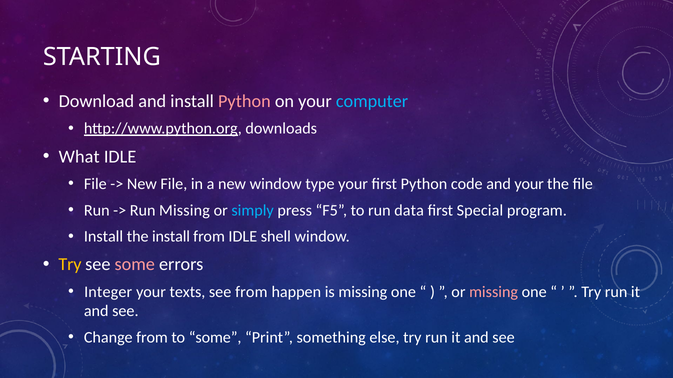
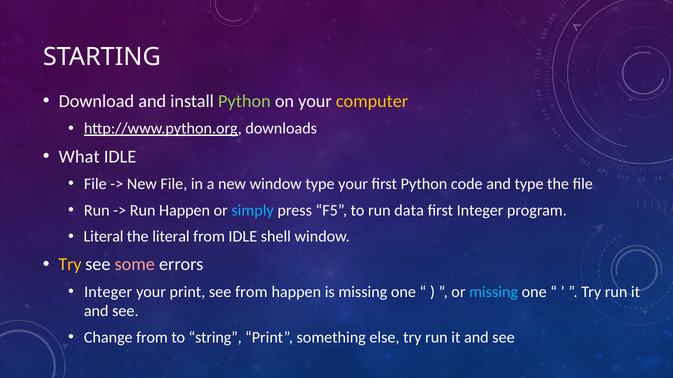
Python colour: pink -> light green (244, 101)
computer colour: light blue -> yellow (372, 101)
and your: your -> type (529, 184)
Run Missing: Missing -> Happen (185, 211)
first Special: Special -> Integer (480, 211)
Install: Install -> Literal (104, 237)
the install: install -> literal (171, 237)
your texts: texts -> print (187, 292)
missing colour: pink -> light blue (494, 292)
to some: some -> string (215, 338)
